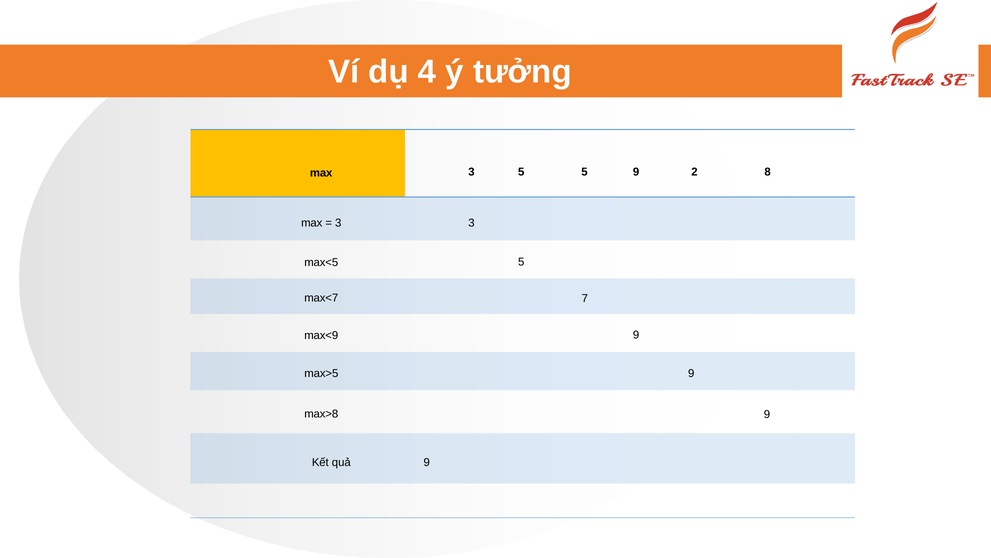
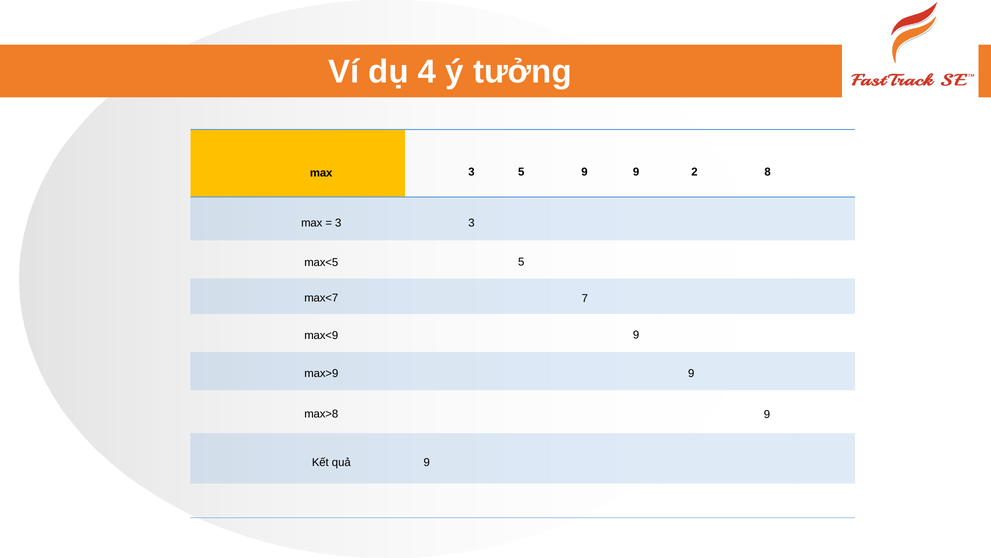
5 5: 5 -> 9 (584, 172)
max>5: max>5 -> max>9 (321, 373)
